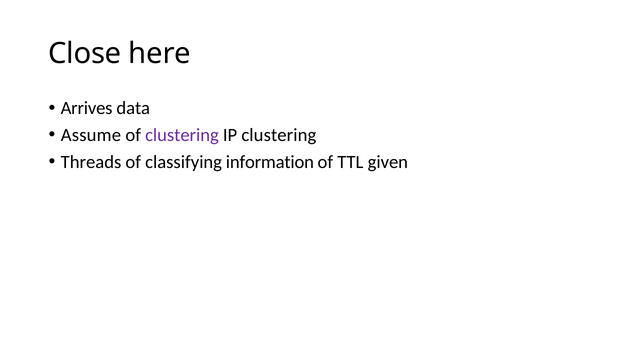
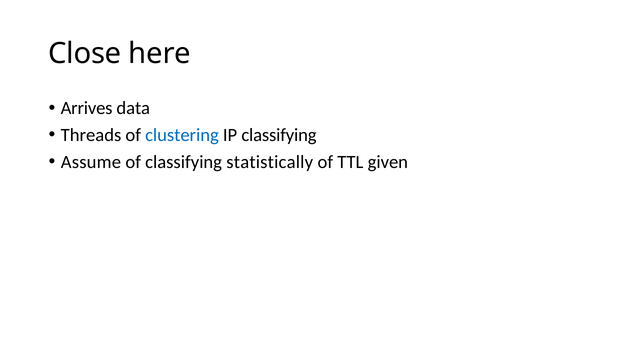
Assume: Assume -> Threads (91, 135)
clustering colour: purple -> blue (182, 135)
IP clustering: clustering -> classifying (279, 135)
Threads: Threads -> Assume (91, 162)
information: information -> statistically (270, 162)
